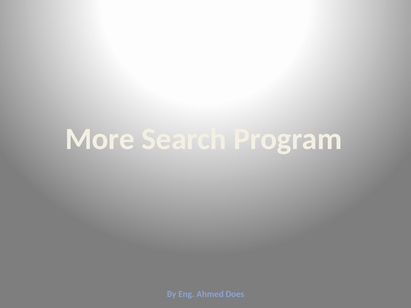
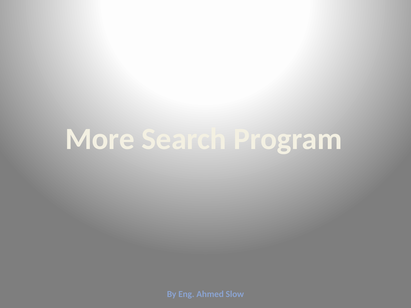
Does: Does -> Slow (235, 295)
